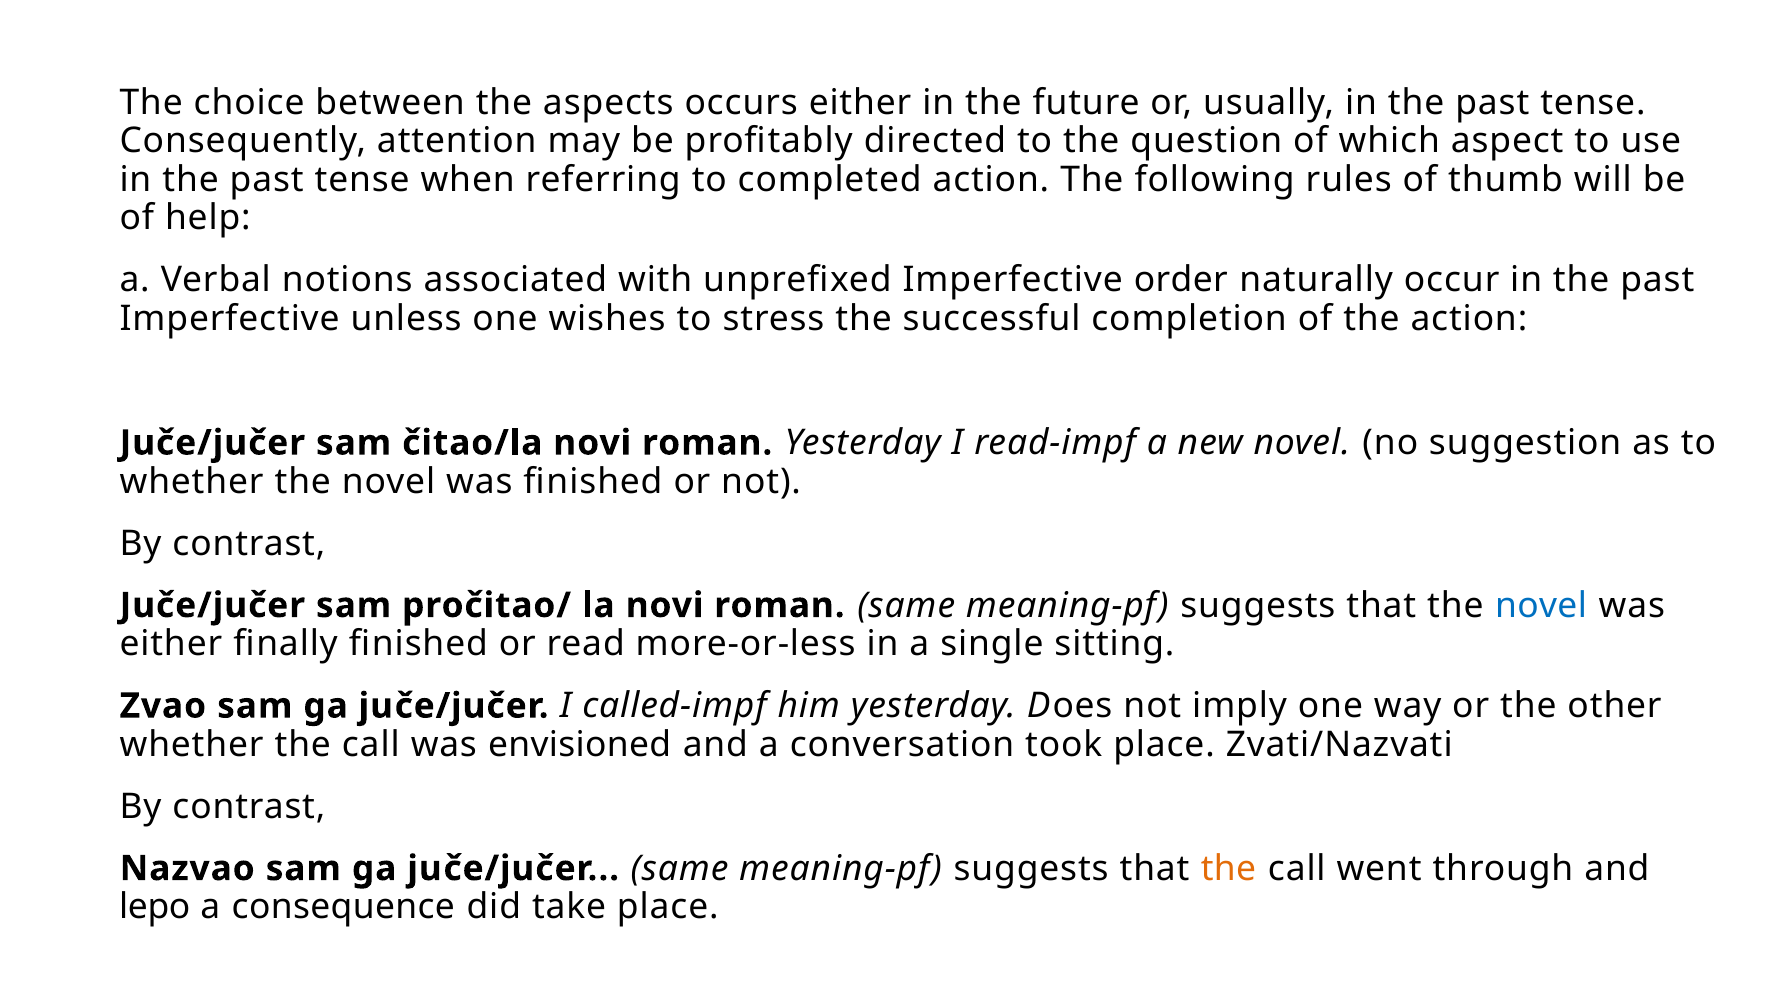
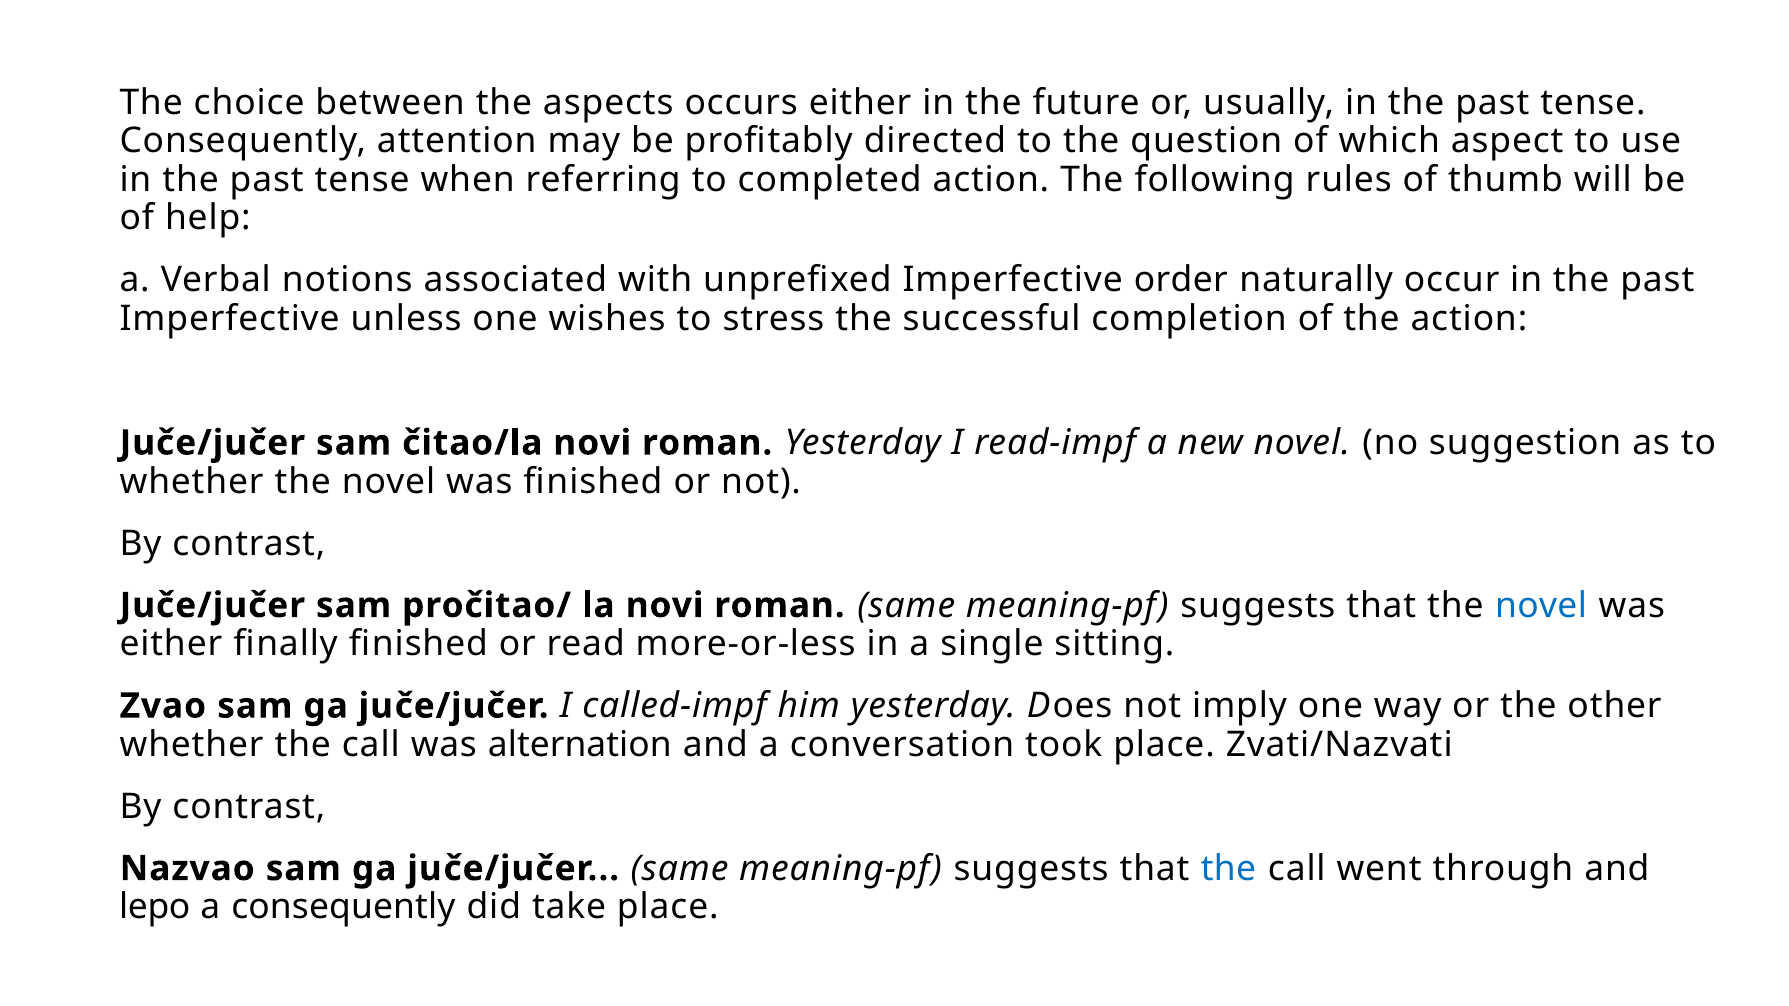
envisioned: envisioned -> alternation (580, 745)
the colour: orange -> blue (1229, 869)
a consequence: consequence -> consequently (343, 907)
